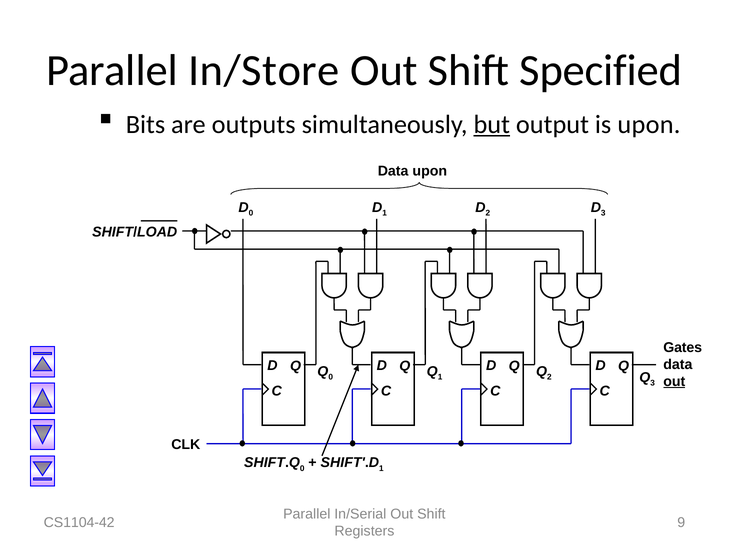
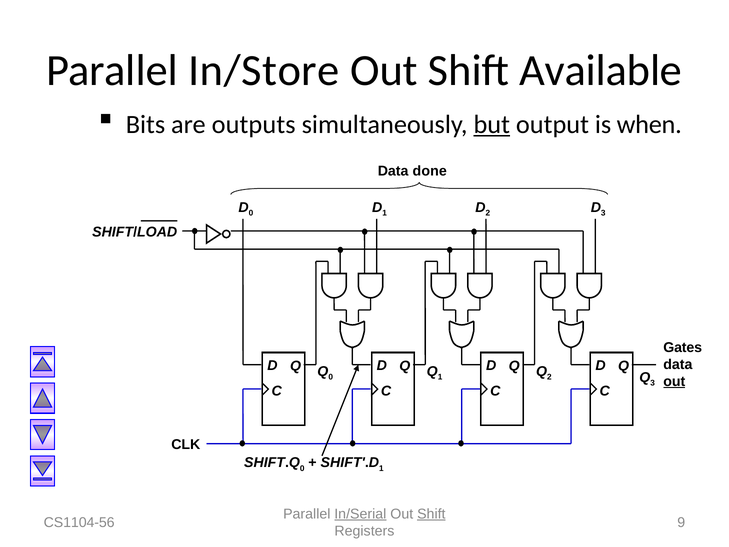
Specified: Specified -> Available (601, 71)
is upon: upon -> when (649, 125)
Data upon: upon -> done (430, 171)
In/Serial underline: none -> present (360, 514)
Shift underline: none -> present (431, 514)
CS1104-42: CS1104-42 -> CS1104-56 (79, 522)
